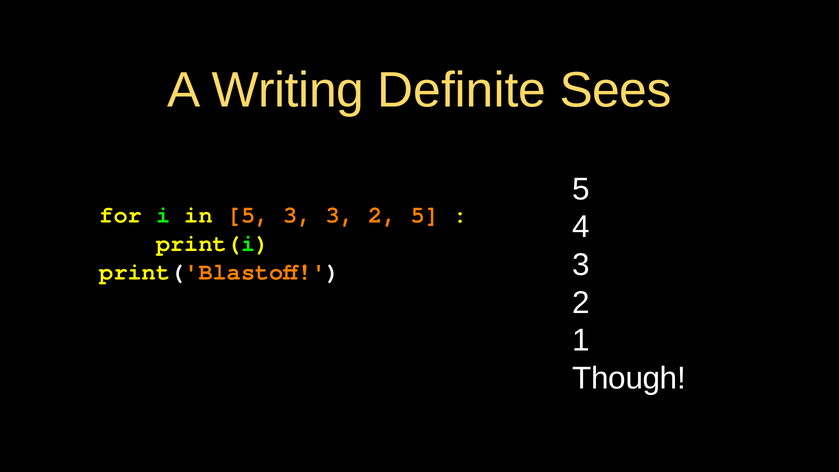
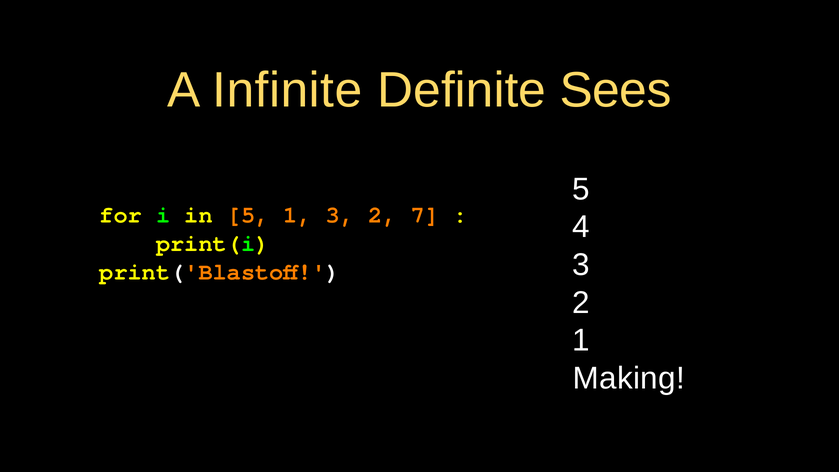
Writing: Writing -> Infinite (287, 90)
5 3: 3 -> 1 (298, 215)
2 5: 5 -> 7 (425, 215)
Though: Though -> Making (629, 378)
